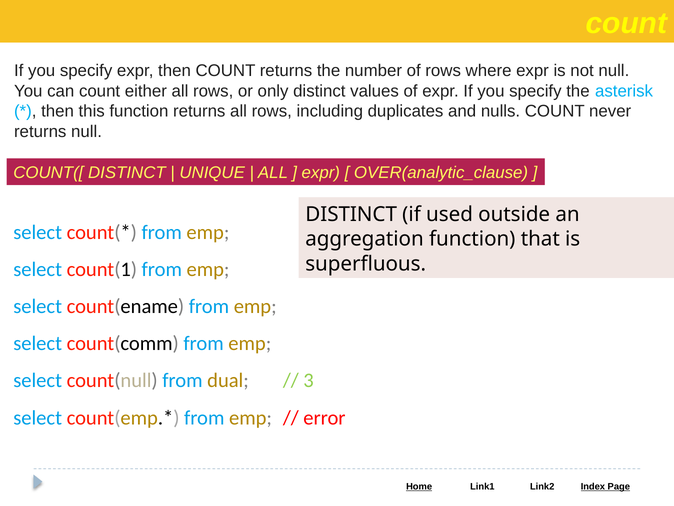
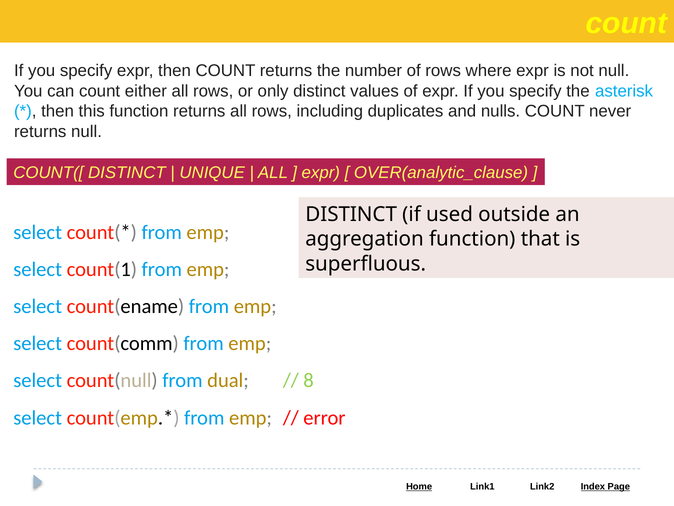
3: 3 -> 8 (309, 380)
